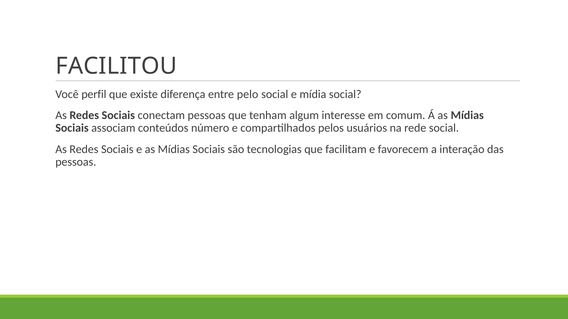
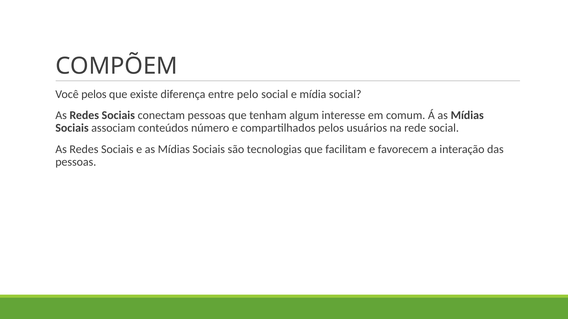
FACILITOU: FACILITOU -> COMPÕEM (117, 66)
Você perfil: perfil -> pelos (94, 94)
